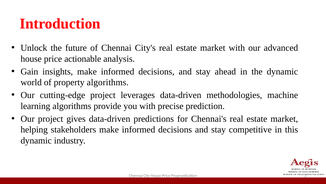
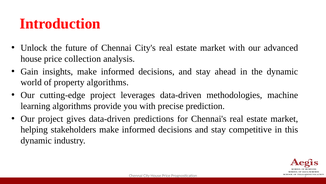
actionable: actionable -> collection (83, 59)
